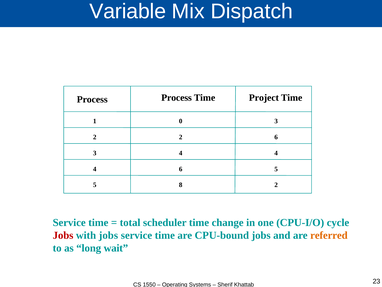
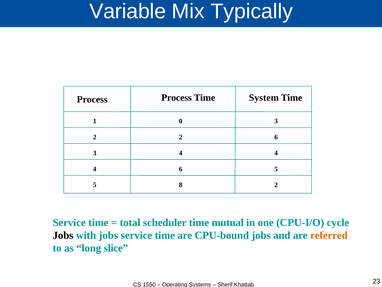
Dispatch: Dispatch -> Typically (252, 11)
Project: Project -> System (264, 98)
change: change -> mutual (228, 222)
Jobs colour: red -> black (63, 235)
wait: wait -> slice (116, 248)
